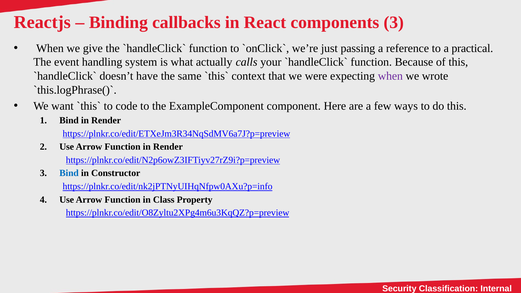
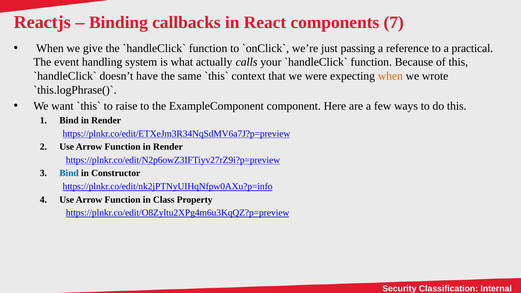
3: 3 -> 7 (394, 23)
when colour: purple -> orange (390, 76)
code: code -> raise (126, 106)
